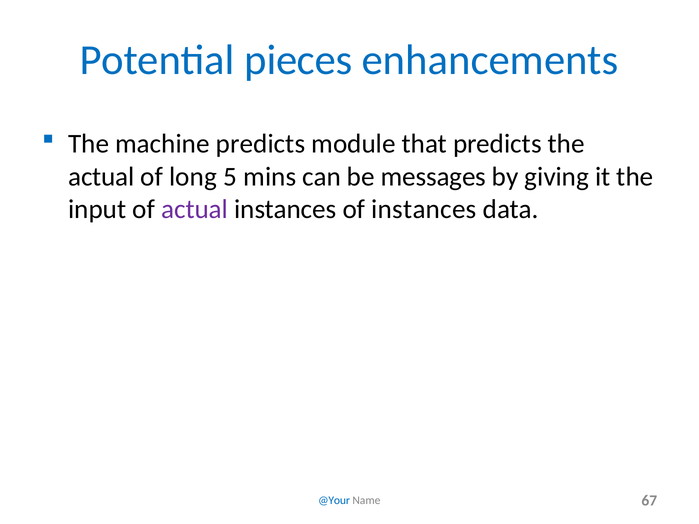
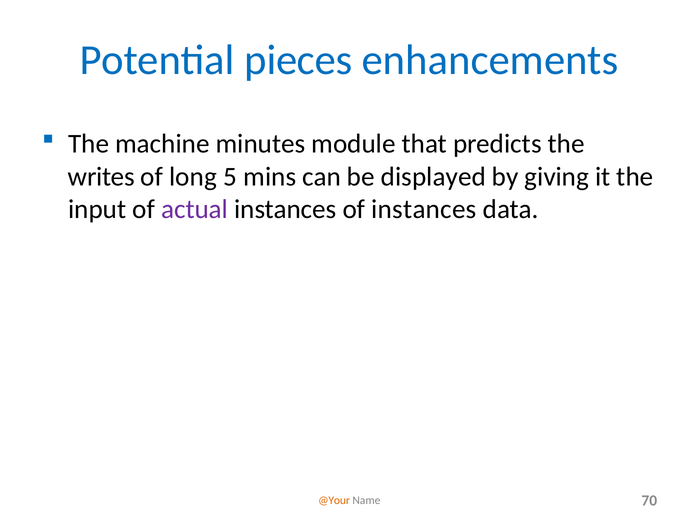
machine predicts: predicts -> minutes (261, 144)
actual: actual -> writes (101, 177)
messages: messages -> displayed (433, 177)
@Your colour: blue -> orange (334, 501)
67: 67 -> 70 (649, 501)
